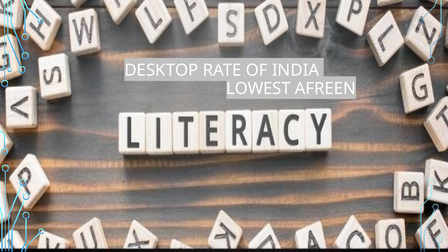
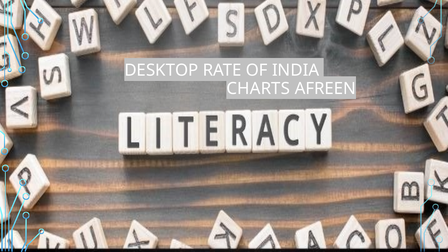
LOWEST: LOWEST -> CHARTS (258, 89)
